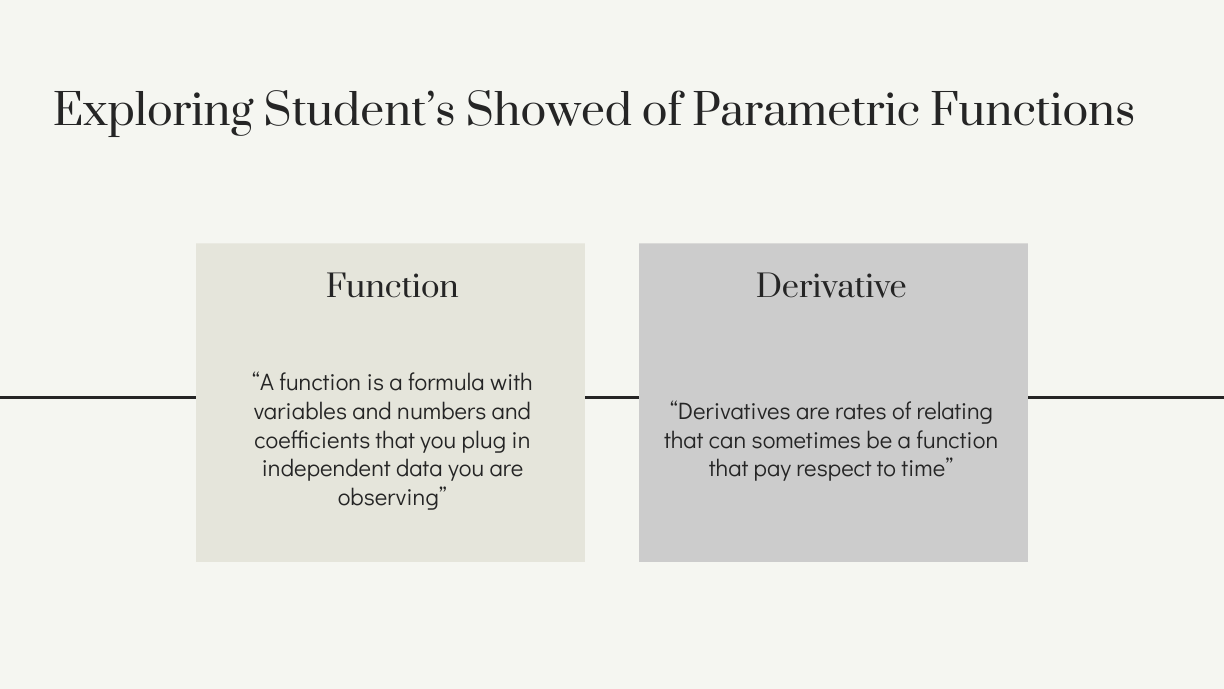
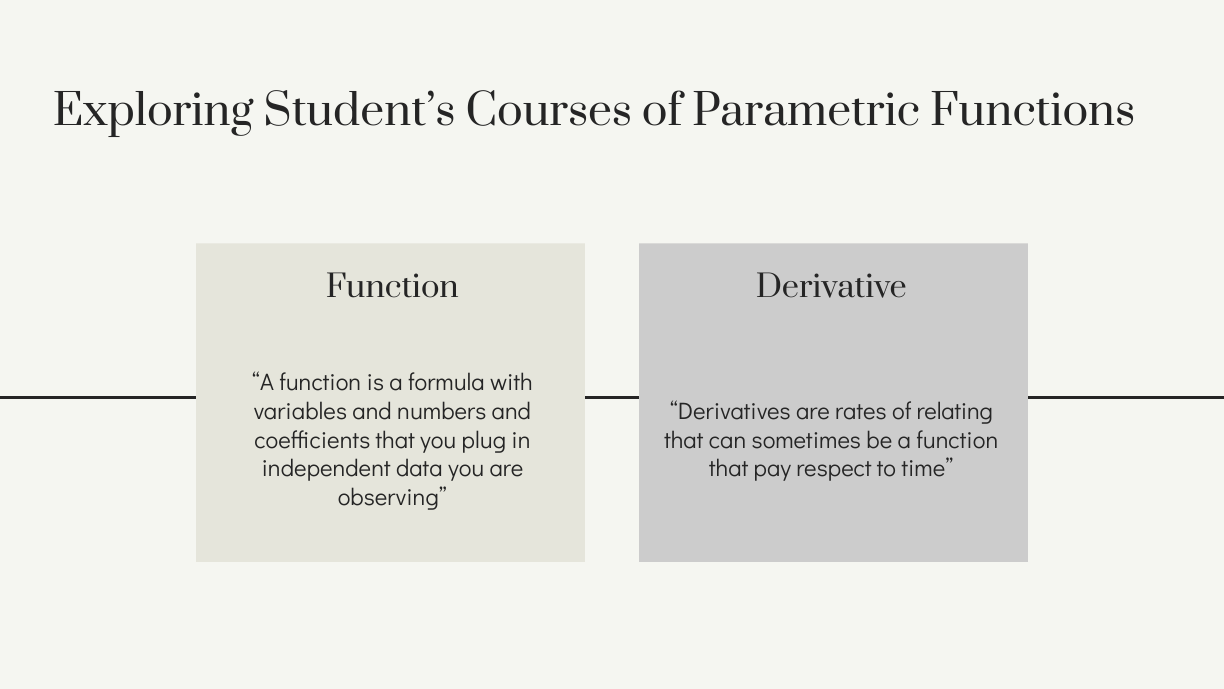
Showed: Showed -> Courses (549, 112)
